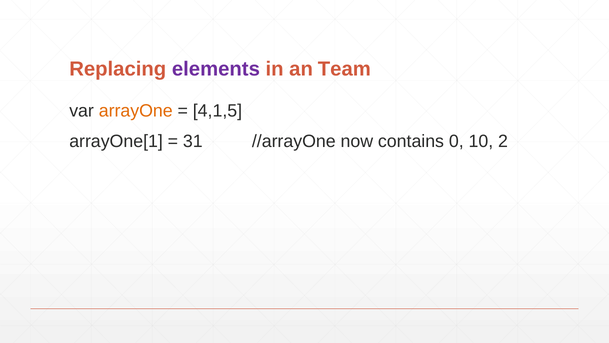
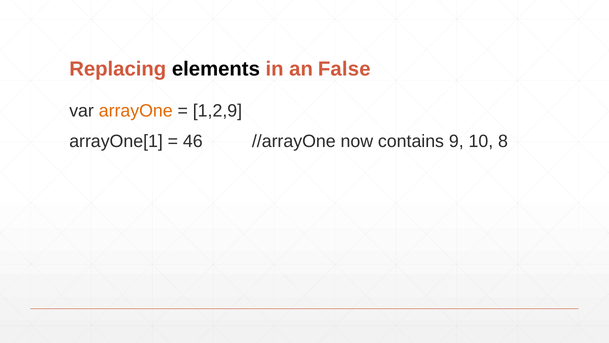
elements colour: purple -> black (216, 69)
Team: Team -> False (344, 69)
4,1,5: 4,1,5 -> 1,2,9 (217, 111)
31: 31 -> 46 (193, 141)
0: 0 -> 9 (456, 141)
2: 2 -> 8 (503, 141)
